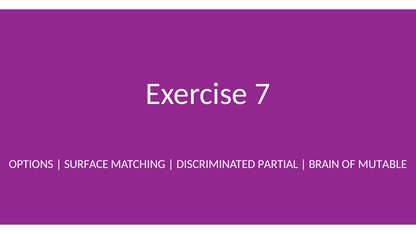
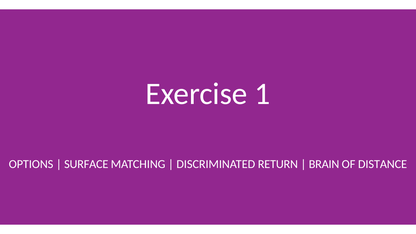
7: 7 -> 1 (262, 94)
PARTIAL: PARTIAL -> RETURN (278, 164)
MUTABLE: MUTABLE -> DISTANCE (383, 164)
